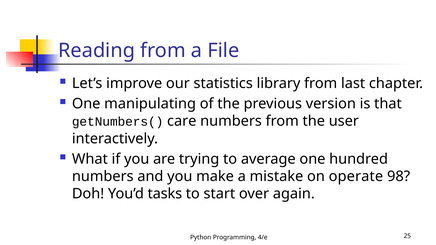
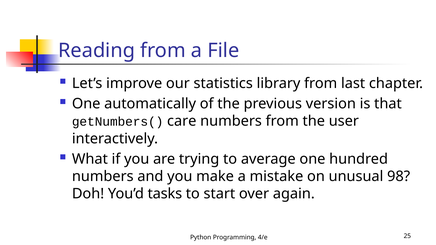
manipulating: manipulating -> automatically (150, 104)
operate: operate -> unusual (356, 177)
